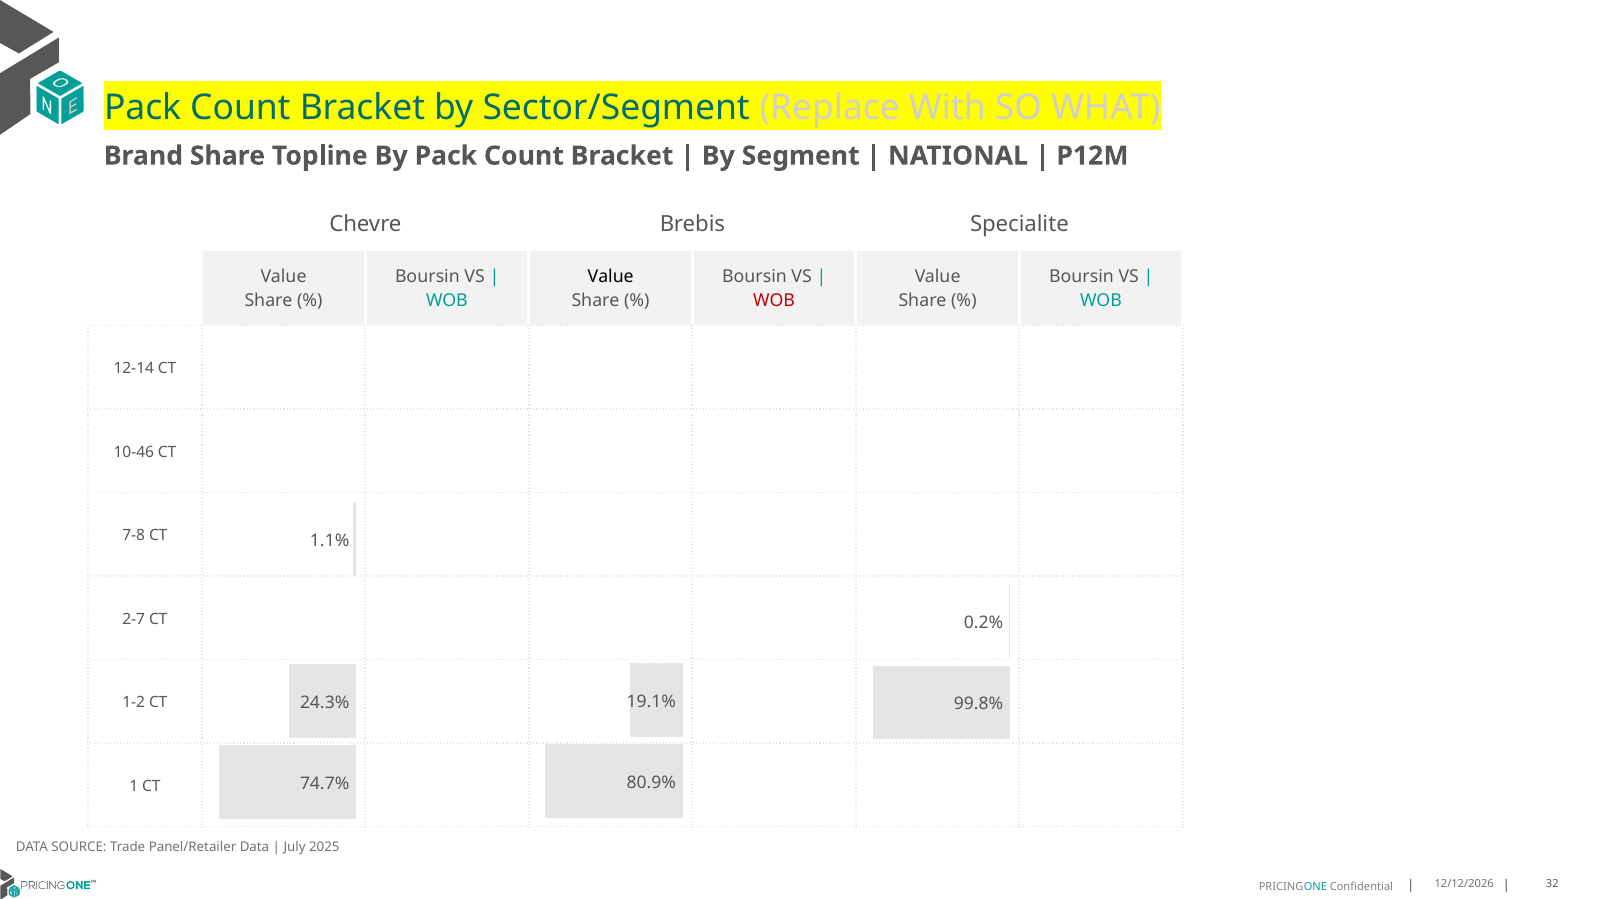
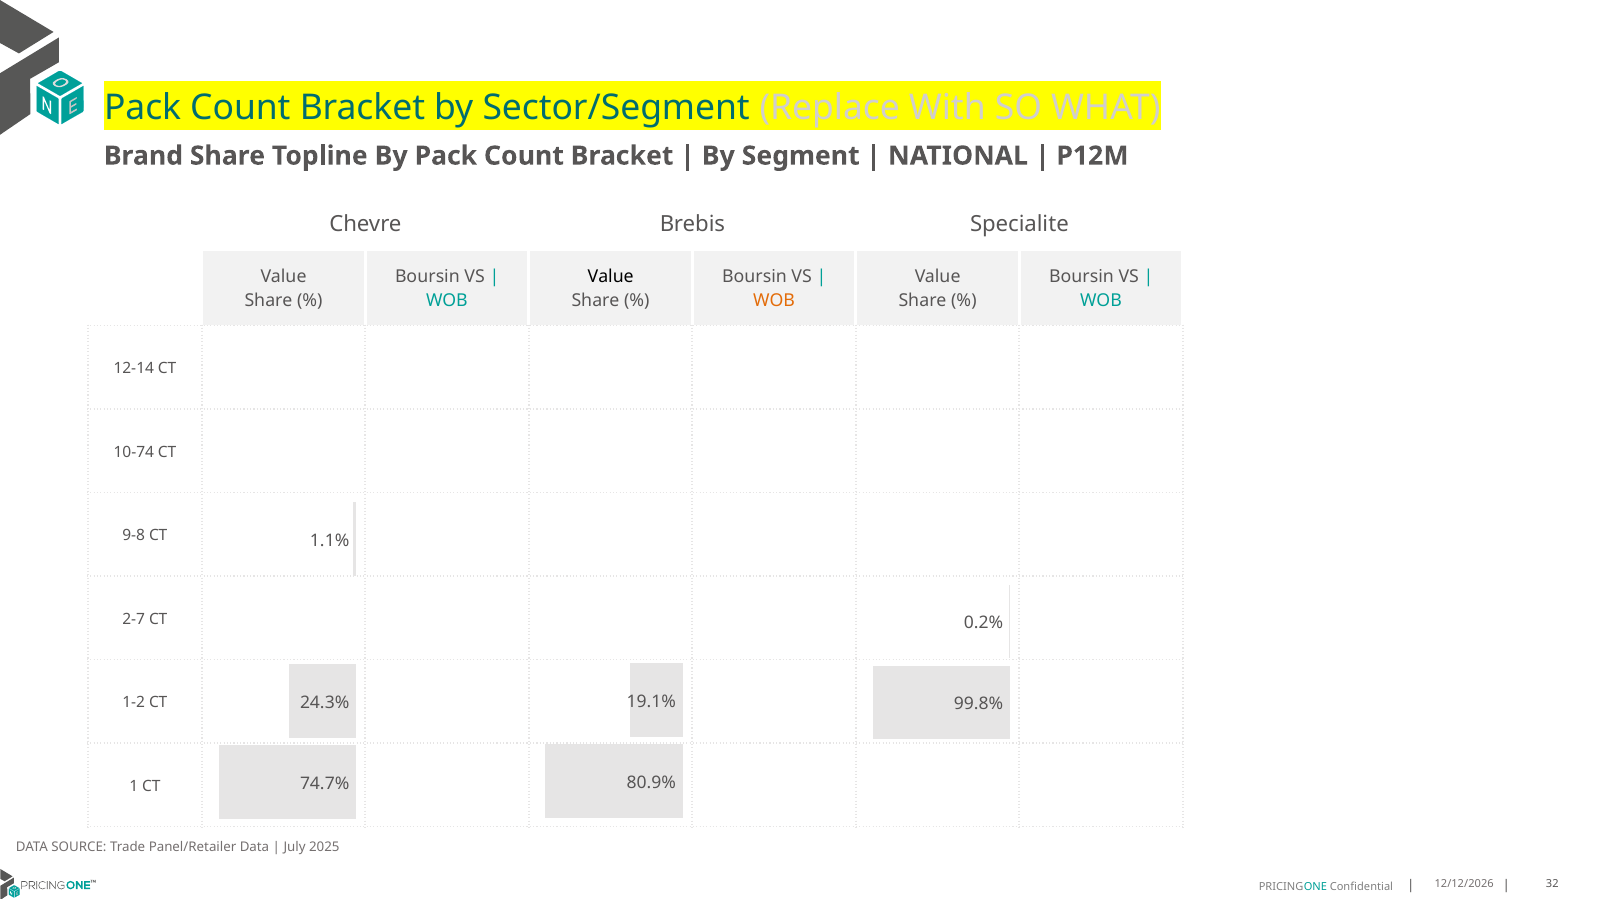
WOB colour: red -> orange (774, 301)
10-46: 10-46 -> 10-74 (134, 452)
7-8: 7-8 -> 9-8 (134, 536)
